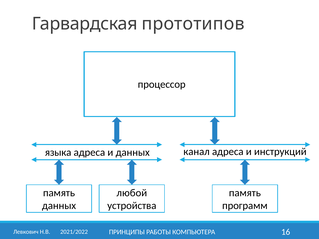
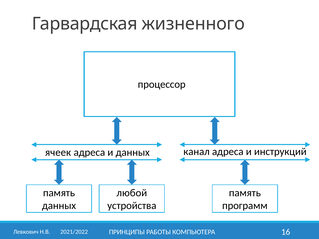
прототипов: прототипов -> жизненного (193, 24)
языка: языка -> ячеек (58, 152)
